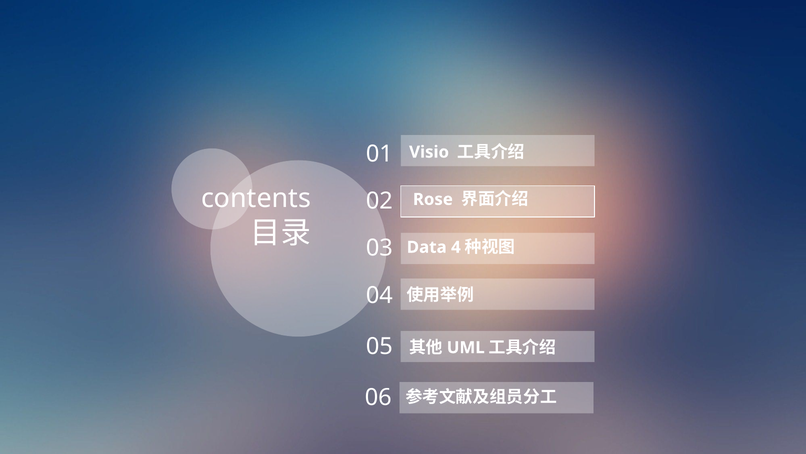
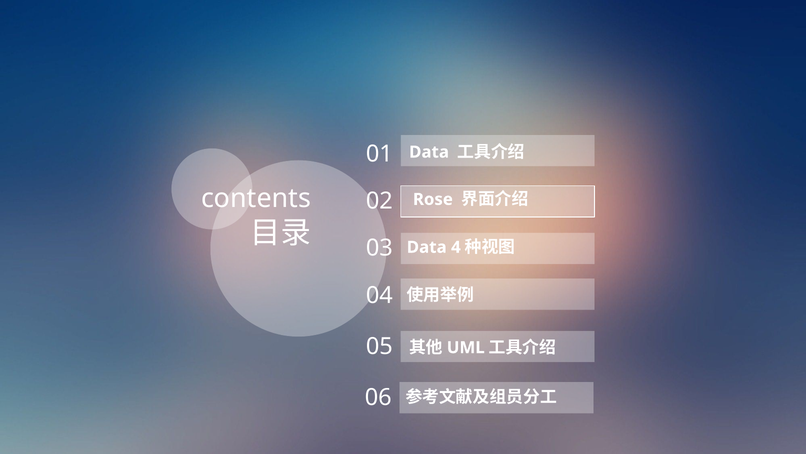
Visio: Visio -> Data (429, 152)
